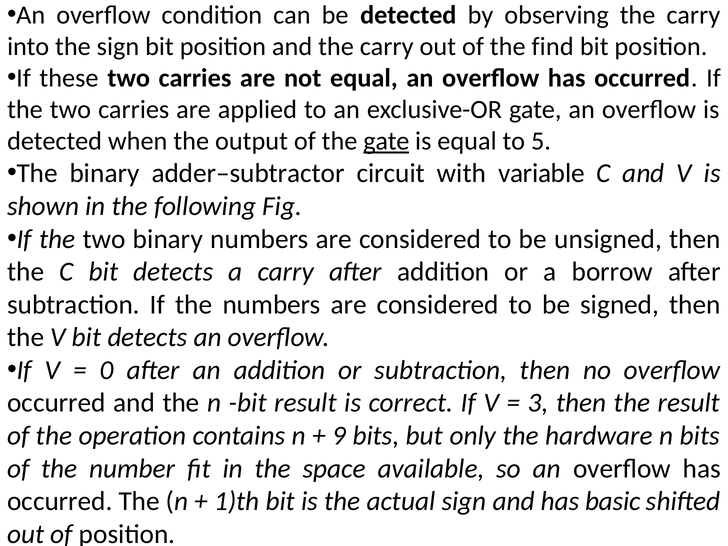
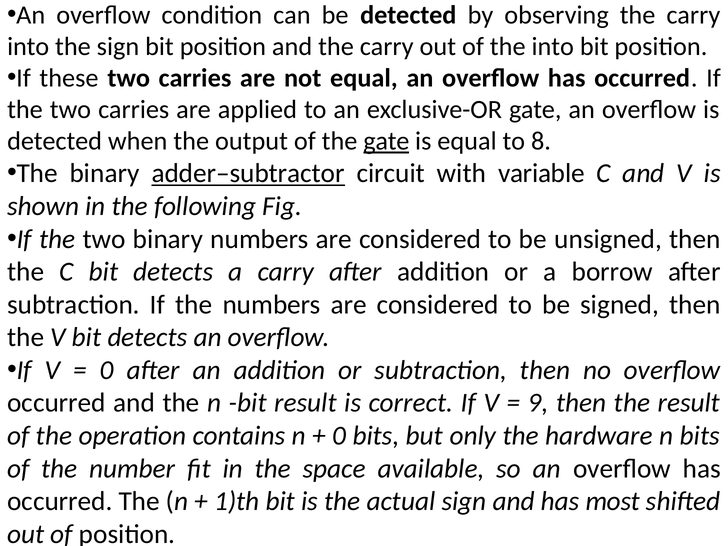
the find: find -> into (553, 47)
5: 5 -> 8 (541, 141)
adder–subtractor underline: none -> present (248, 173)
3: 3 -> 9 (538, 403)
9: 9 -> 0 (339, 436)
basic: basic -> most (613, 501)
